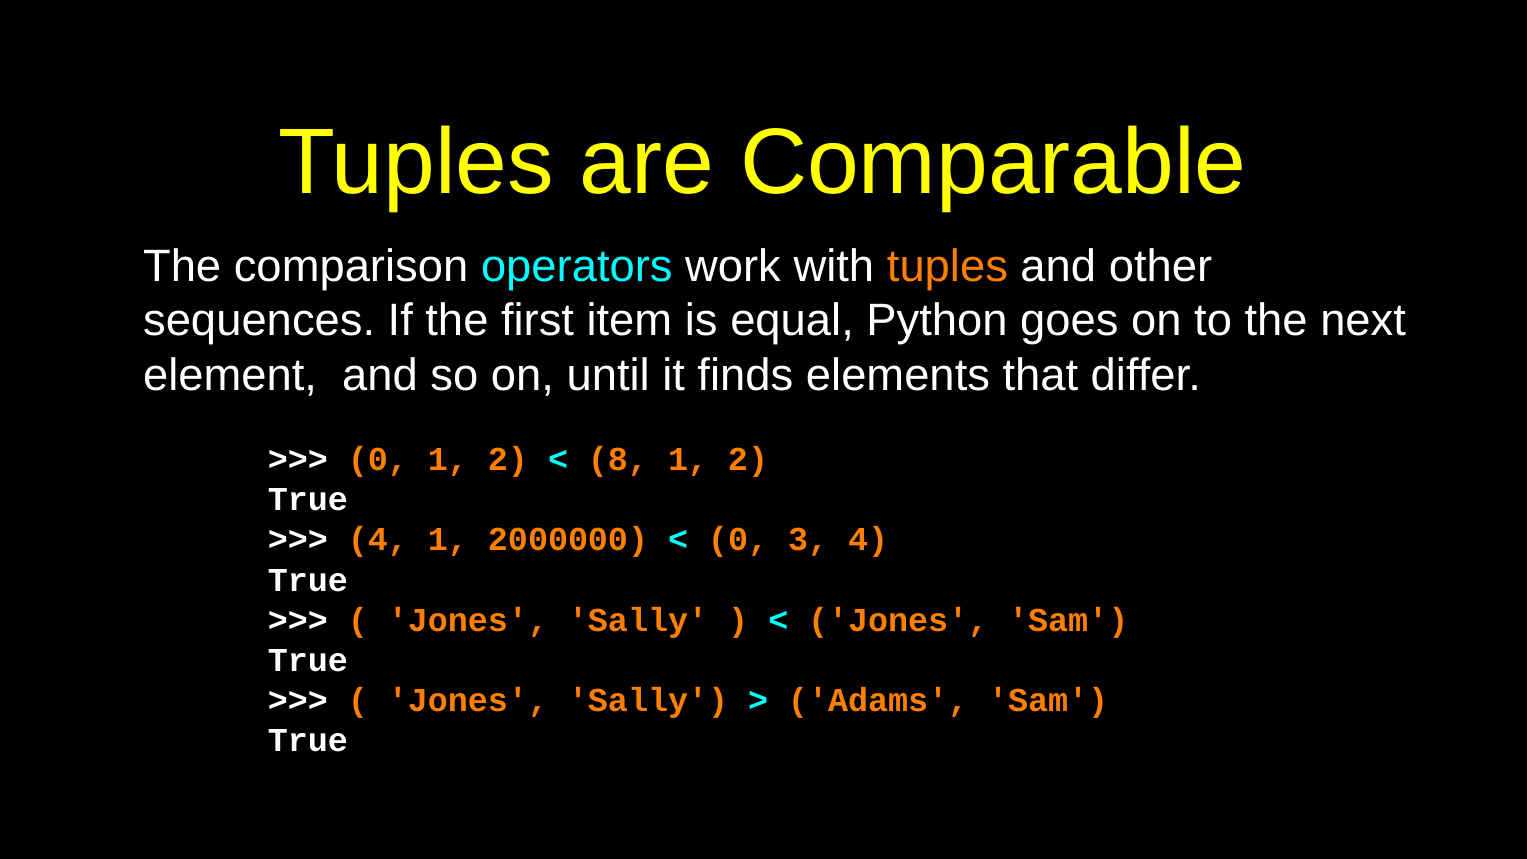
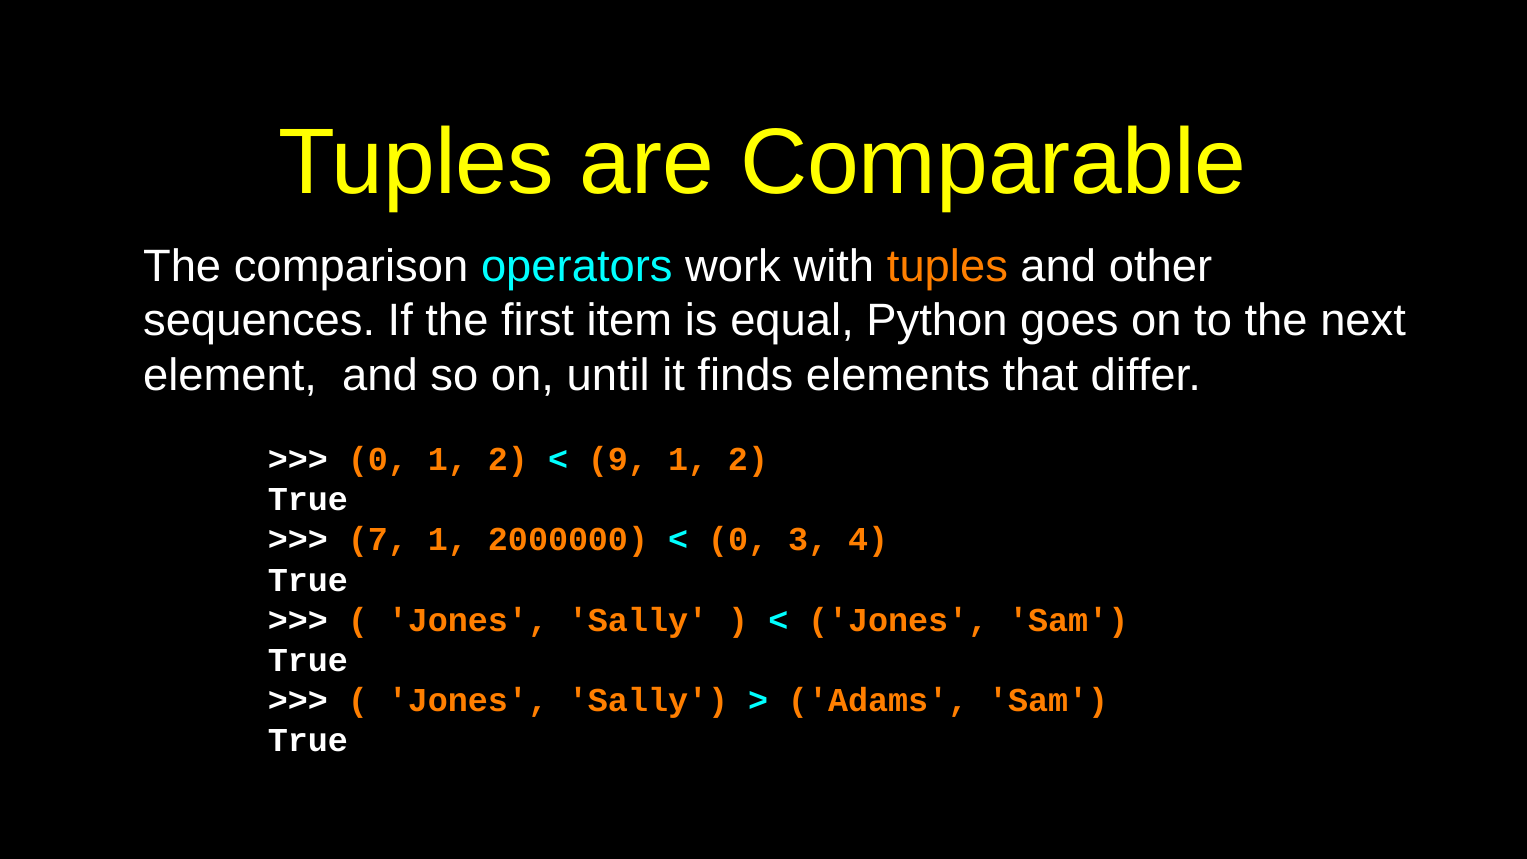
8: 8 -> 9 (618, 460)
4: 4 -> 7 (378, 540)
